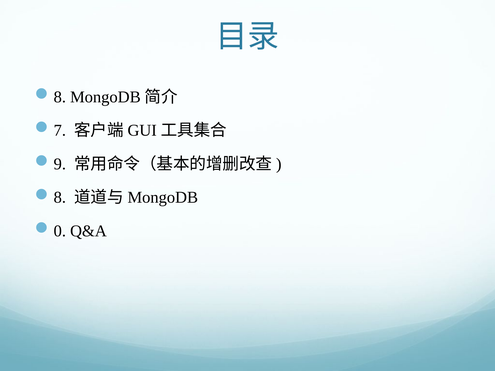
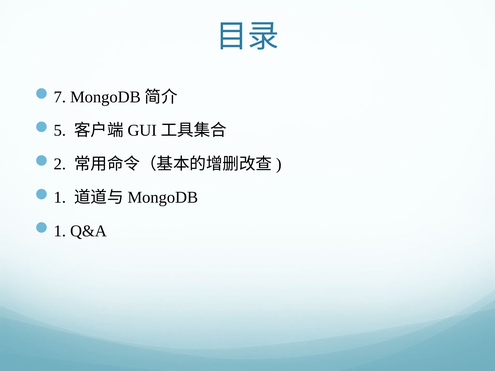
8: 8 -> 7 (60, 97)
7: 7 -> 5 (60, 131)
9: 9 -> 2 (60, 164)
8: 8 -> 1 (60, 198)
0: 0 -> 1 (60, 231)
